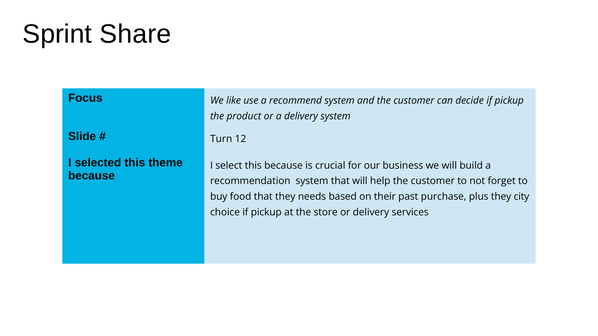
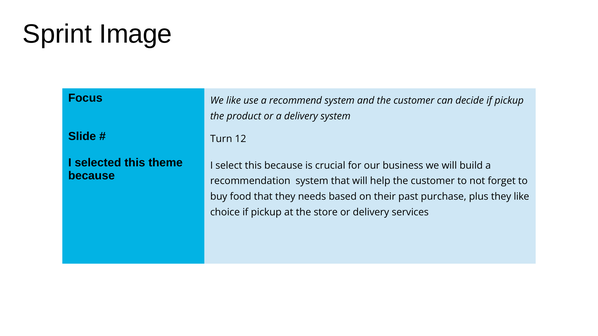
Share: Share -> Image (136, 34)
they city: city -> like (521, 197)
